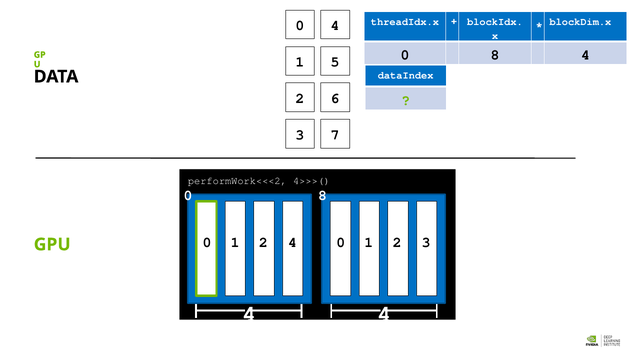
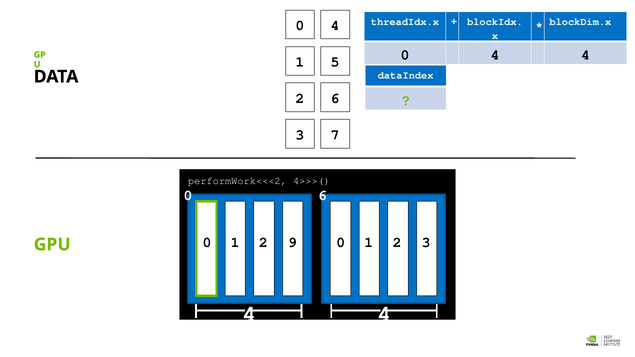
8: 8 -> 4 (495, 55)
8: 8 -> 6 (322, 195)
2 4: 4 -> 9 (292, 243)
